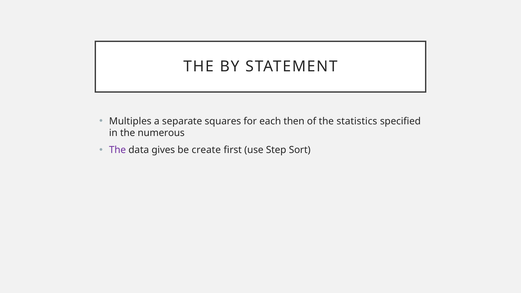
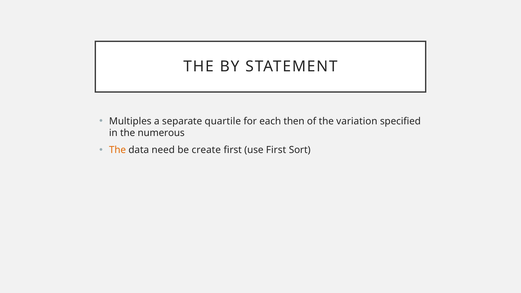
squares: squares -> quartile (223, 121)
statistics: statistics -> variation (357, 121)
The colour: purple -> orange (118, 150)
gives: gives -> need (163, 150)
use Step: Step -> First (276, 150)
